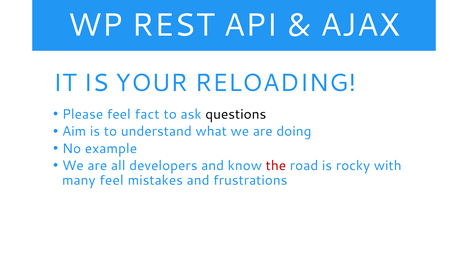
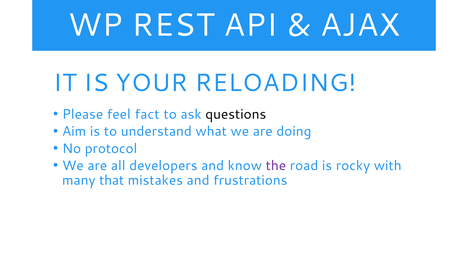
example: example -> protocol (111, 149)
the colour: red -> purple (276, 166)
many feel: feel -> that (112, 181)
